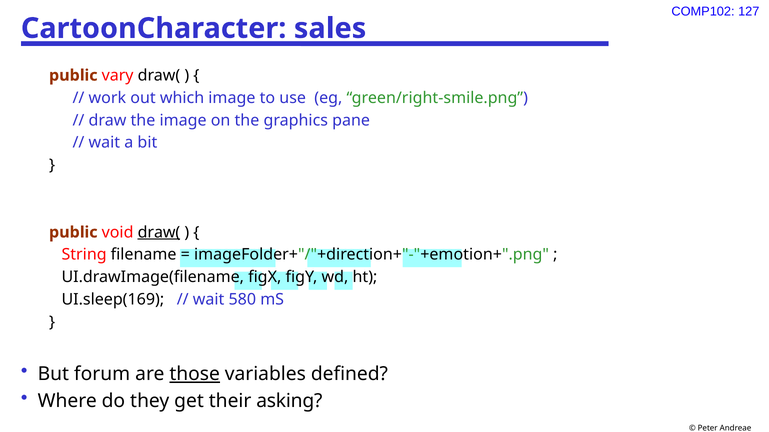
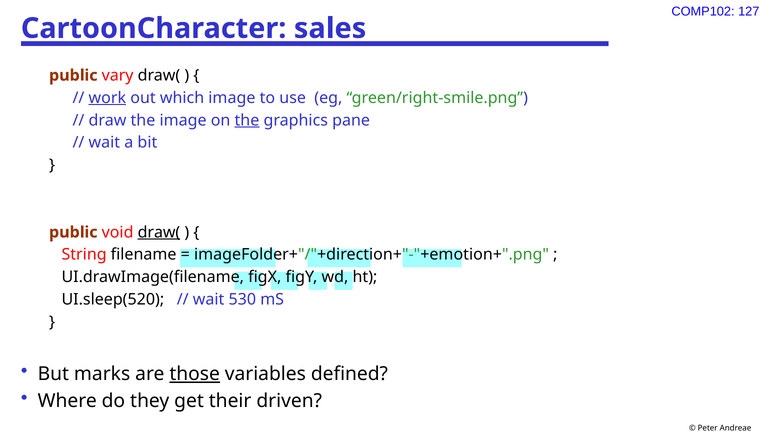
work underline: none -> present (107, 98)
the underline: none -> present (247, 120)
UI.sleep(169: UI.sleep(169 -> UI.sleep(520 (113, 300)
580: 580 -> 530 (242, 300)
forum: forum -> marks (102, 374)
asking: asking -> driven (289, 401)
